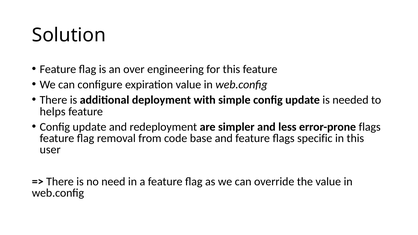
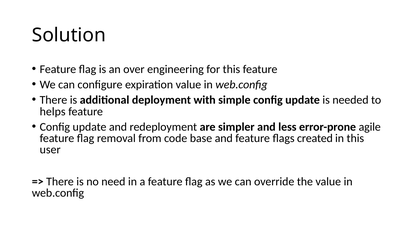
error-prone flags: flags -> agile (370, 127)
specific: specific -> created (315, 138)
